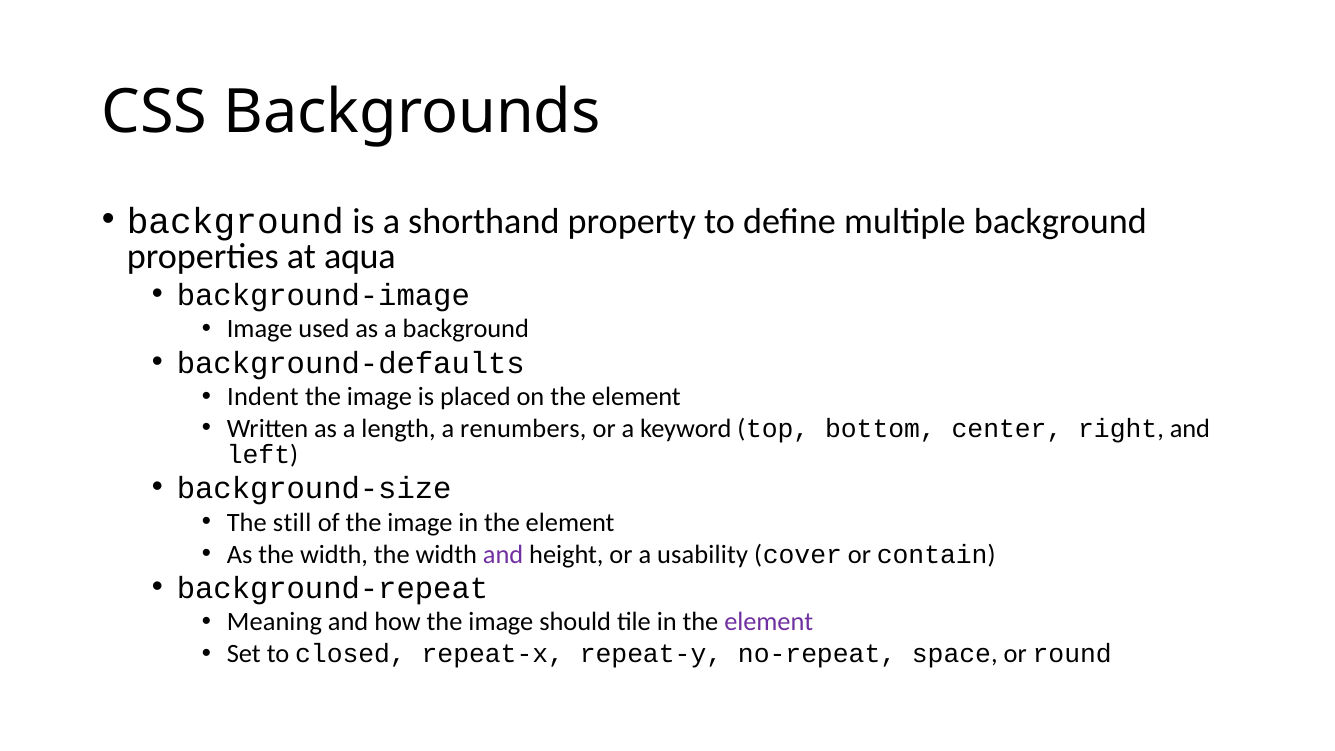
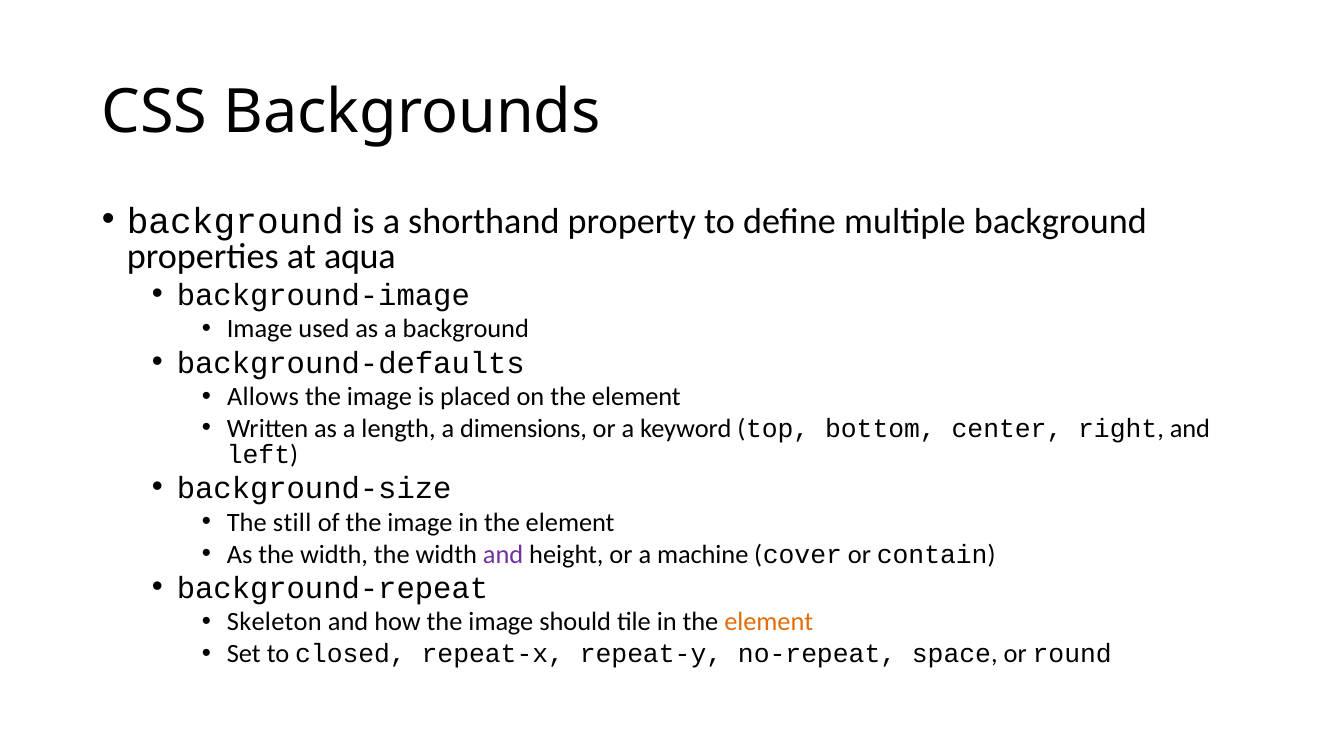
Indent: Indent -> Allows (263, 397)
renumbers: renumbers -> dimensions (524, 429)
usability: usability -> machine (703, 554)
Meaning: Meaning -> Skeleton (274, 622)
element colour: purple -> orange (769, 622)
